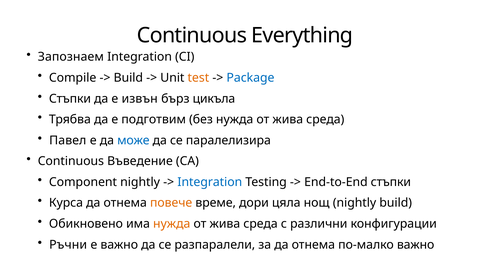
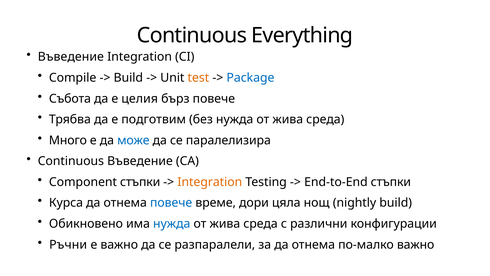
Запознаем: Запознаем -> Въведение (71, 57)
Стъпки: Стъпки -> Събота (70, 99)
извън: извън -> целия (140, 99)
бърз цикъла: цикъла -> повече (214, 99)
Павел: Павел -> Много (68, 140)
Component nightly: nightly -> стъпки (140, 182)
Integration colour: blue -> orange (210, 182)
повече colour: orange -> blue (171, 203)
нужда colour: orange -> blue (172, 223)
